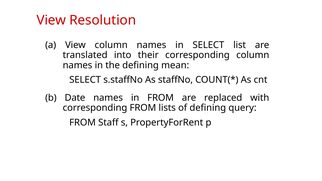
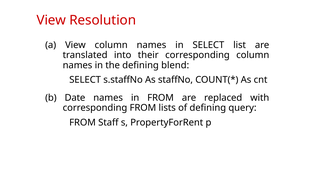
mean: mean -> blend (175, 65)
